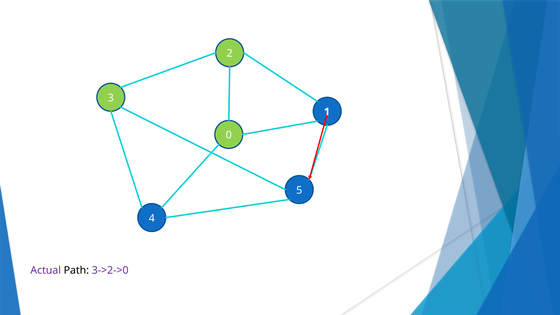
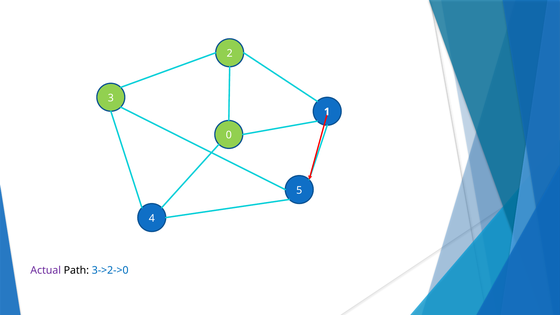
3->2->0 colour: purple -> blue (110, 270)
